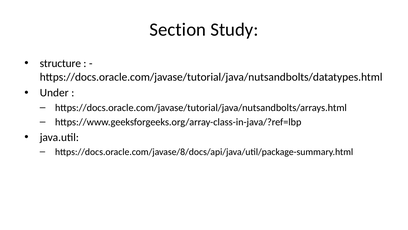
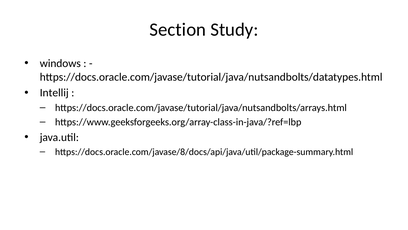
structure: structure -> windows (60, 63)
Under: Under -> Intellij (54, 93)
